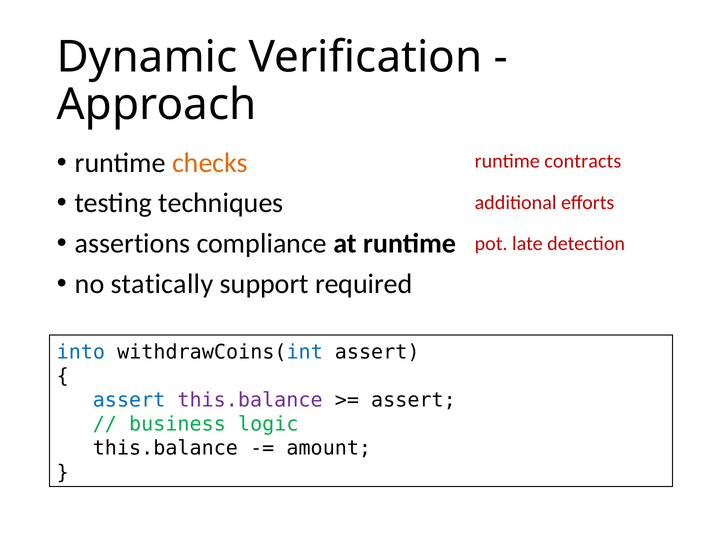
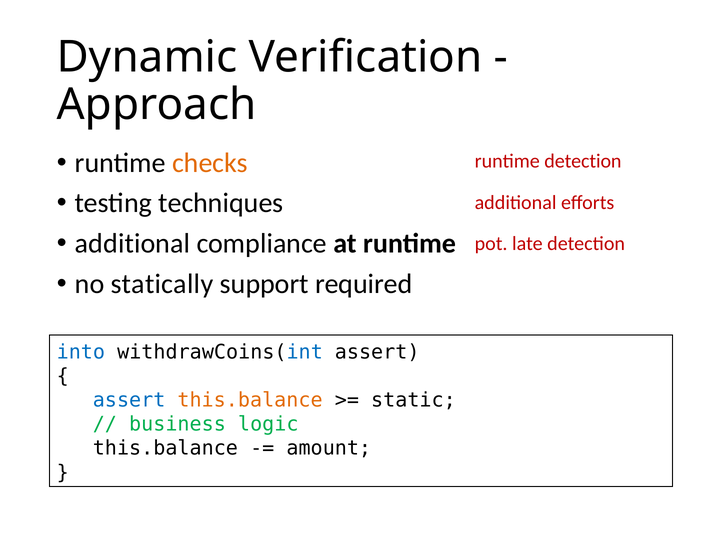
runtime contracts: contracts -> detection (583, 161)
assertions: assertions -> additional (133, 243)
this.balance colour: purple -> orange (250, 400)
assert: assert -> static (413, 400)
